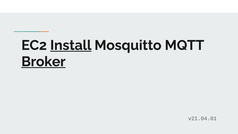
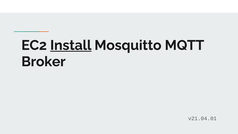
Broker underline: present -> none (43, 62)
